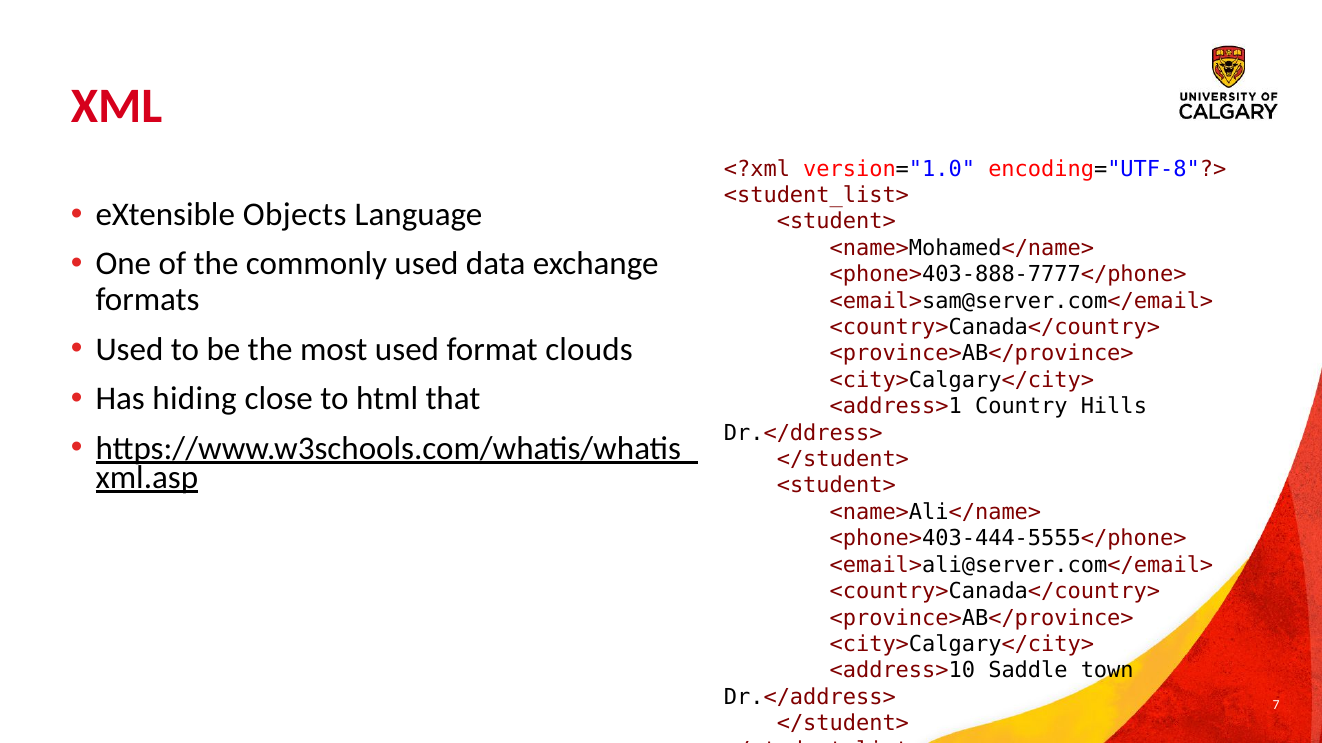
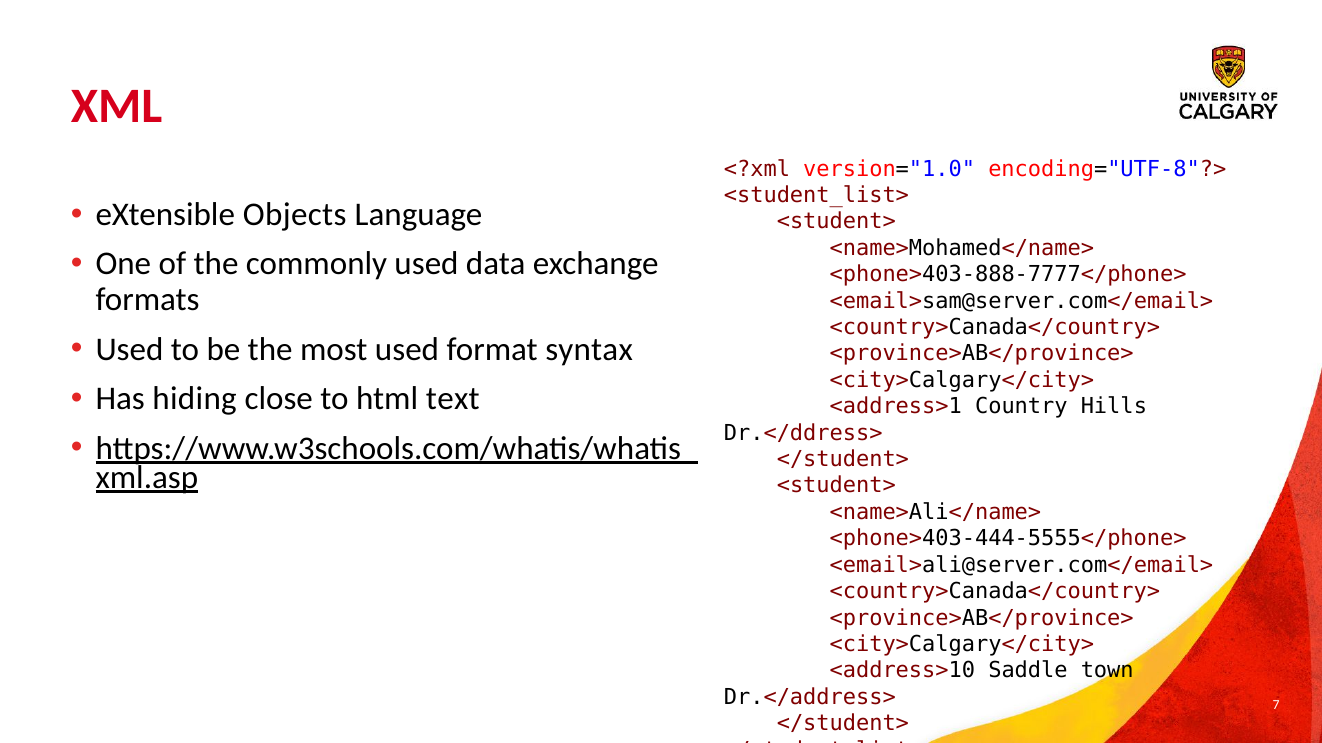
clouds: clouds -> syntax (589, 349)
that: that -> text (453, 399)
